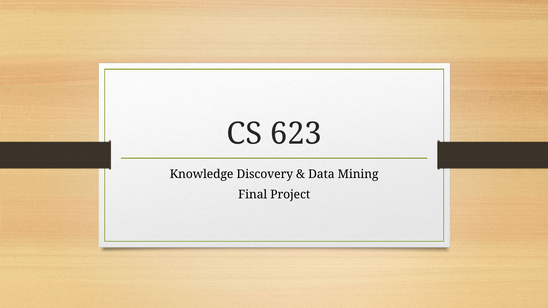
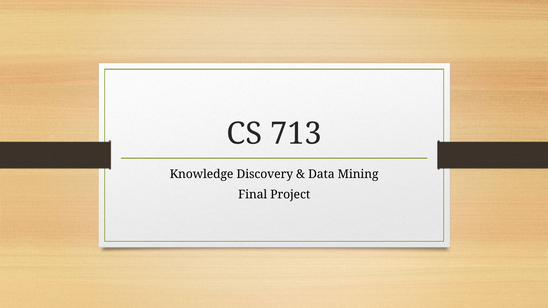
623: 623 -> 713 (296, 134)
